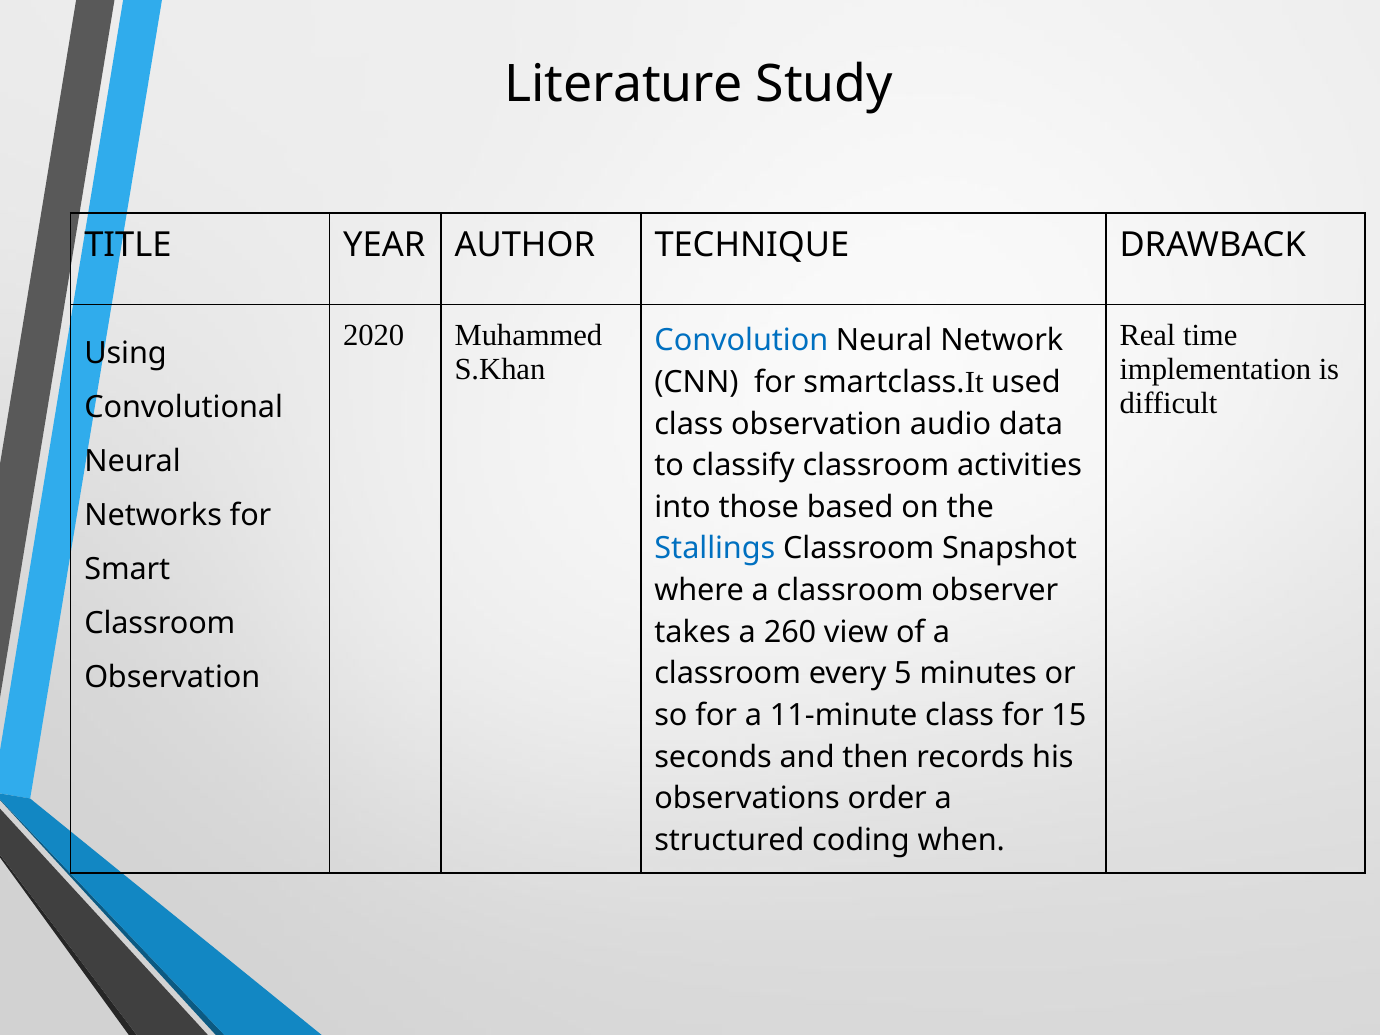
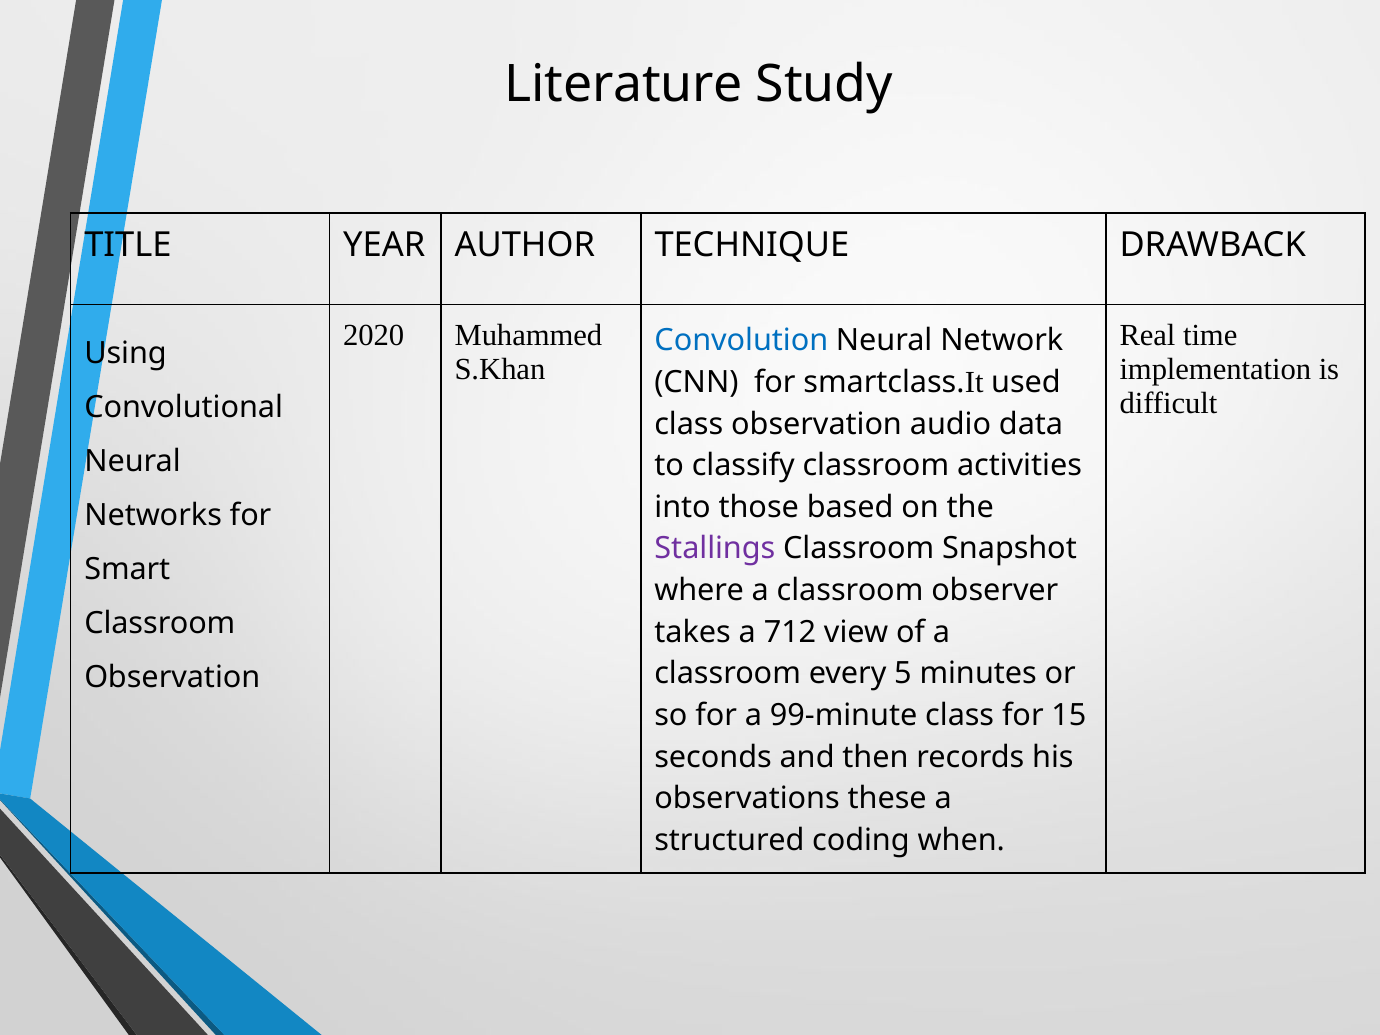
Stallings colour: blue -> purple (715, 549)
260: 260 -> 712 (790, 632)
11-minute: 11-minute -> 99-minute (844, 715)
order: order -> these (887, 799)
